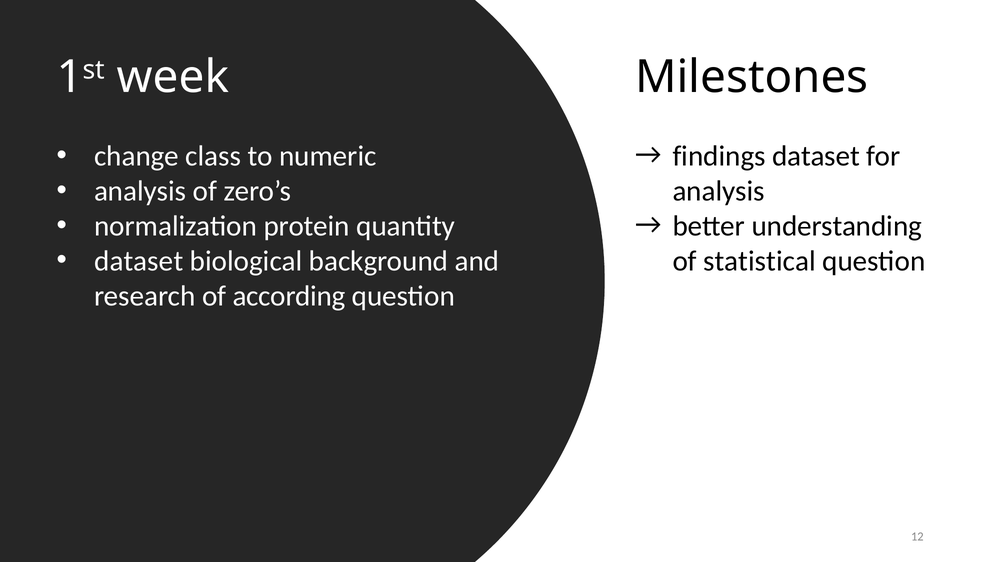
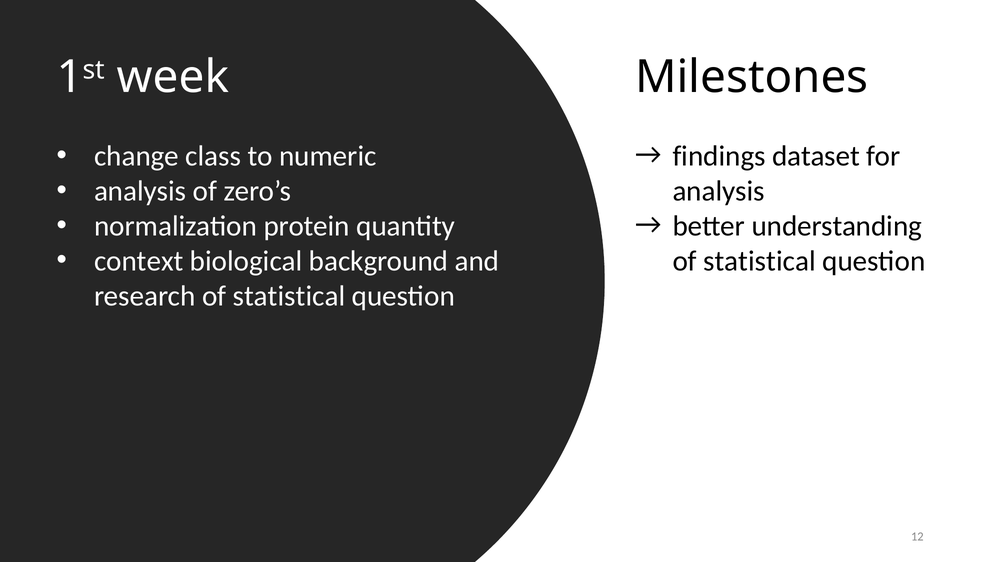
dataset: dataset -> context (139, 261)
research of according: according -> statistical (289, 296)
